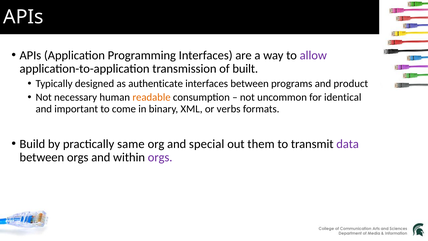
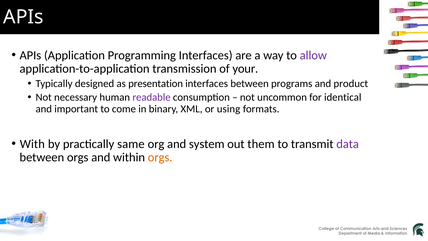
built: built -> your (245, 69)
authenticate: authenticate -> presentation (156, 84)
readable colour: orange -> purple (152, 97)
verbs: verbs -> using (229, 109)
Build: Build -> With (32, 144)
special: special -> system (207, 144)
orgs colour: purple -> orange (160, 157)
